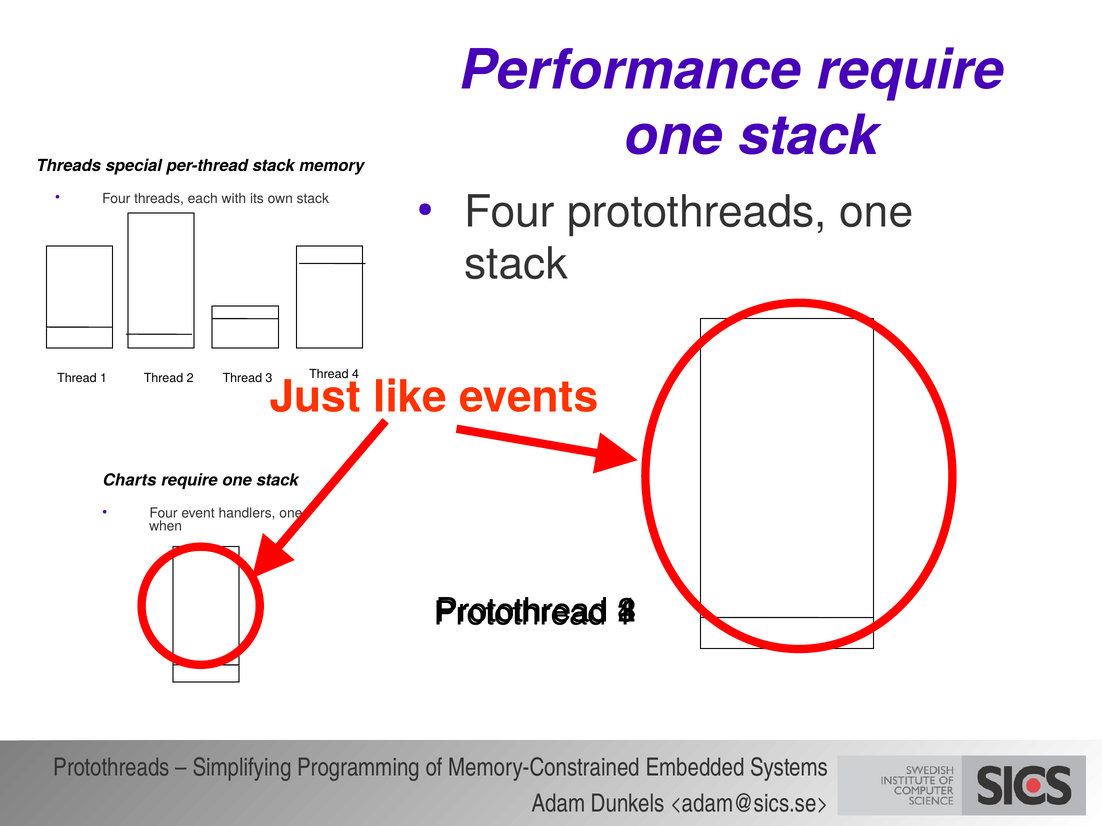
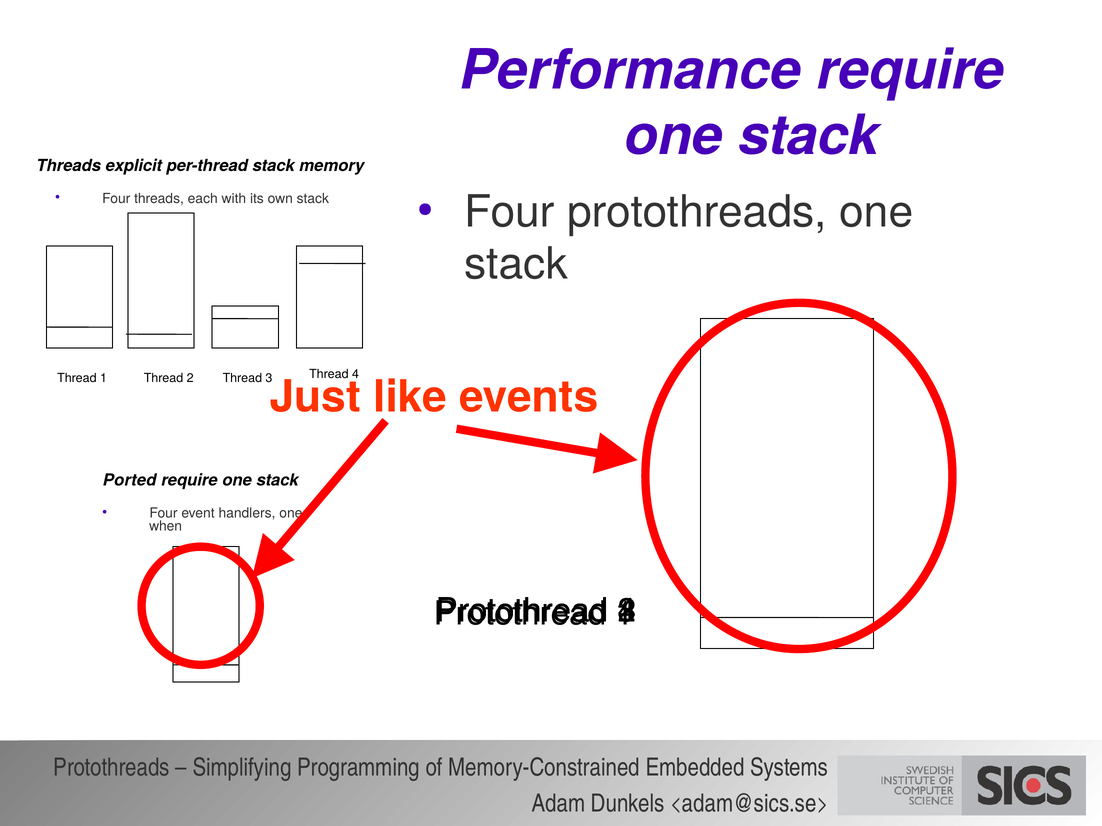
special: special -> explicit (134, 166)
Charts: Charts -> Ported (130, 480)
